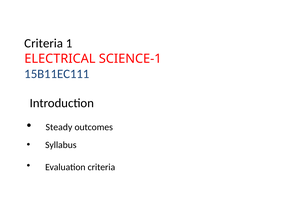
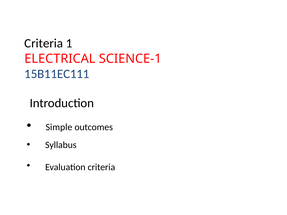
Steady: Steady -> Simple (59, 127)
